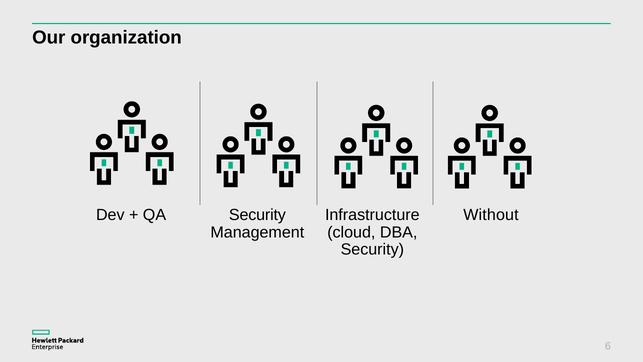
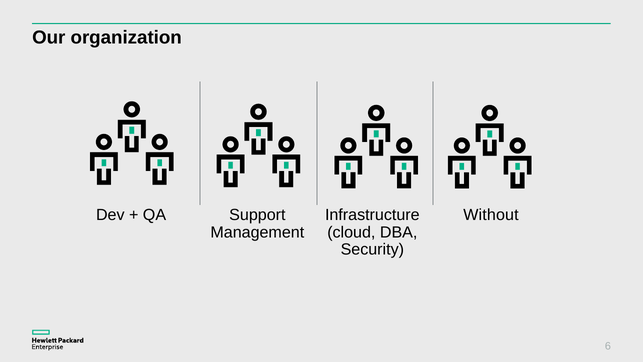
QA Security: Security -> Support (257, 215)
